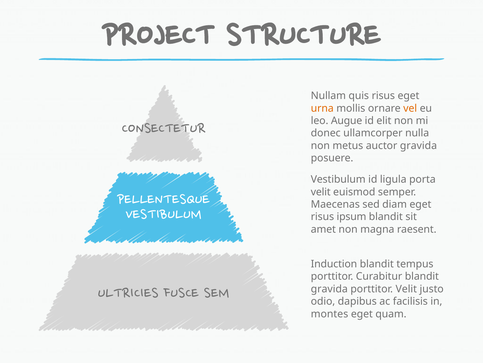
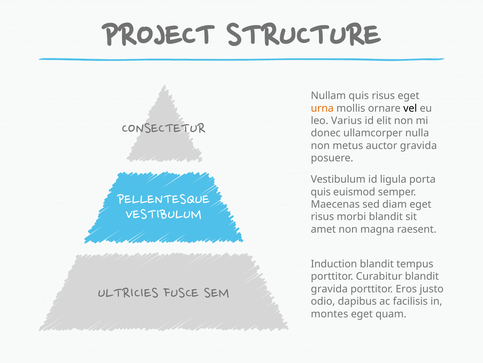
vel colour: orange -> black (410, 108)
Augue: Augue -> Varius (346, 121)
velit: velit -> quis (321, 192)
ipsum: ipsum -> morbi (351, 216)
porttitor Velit: Velit -> Eros (406, 288)
